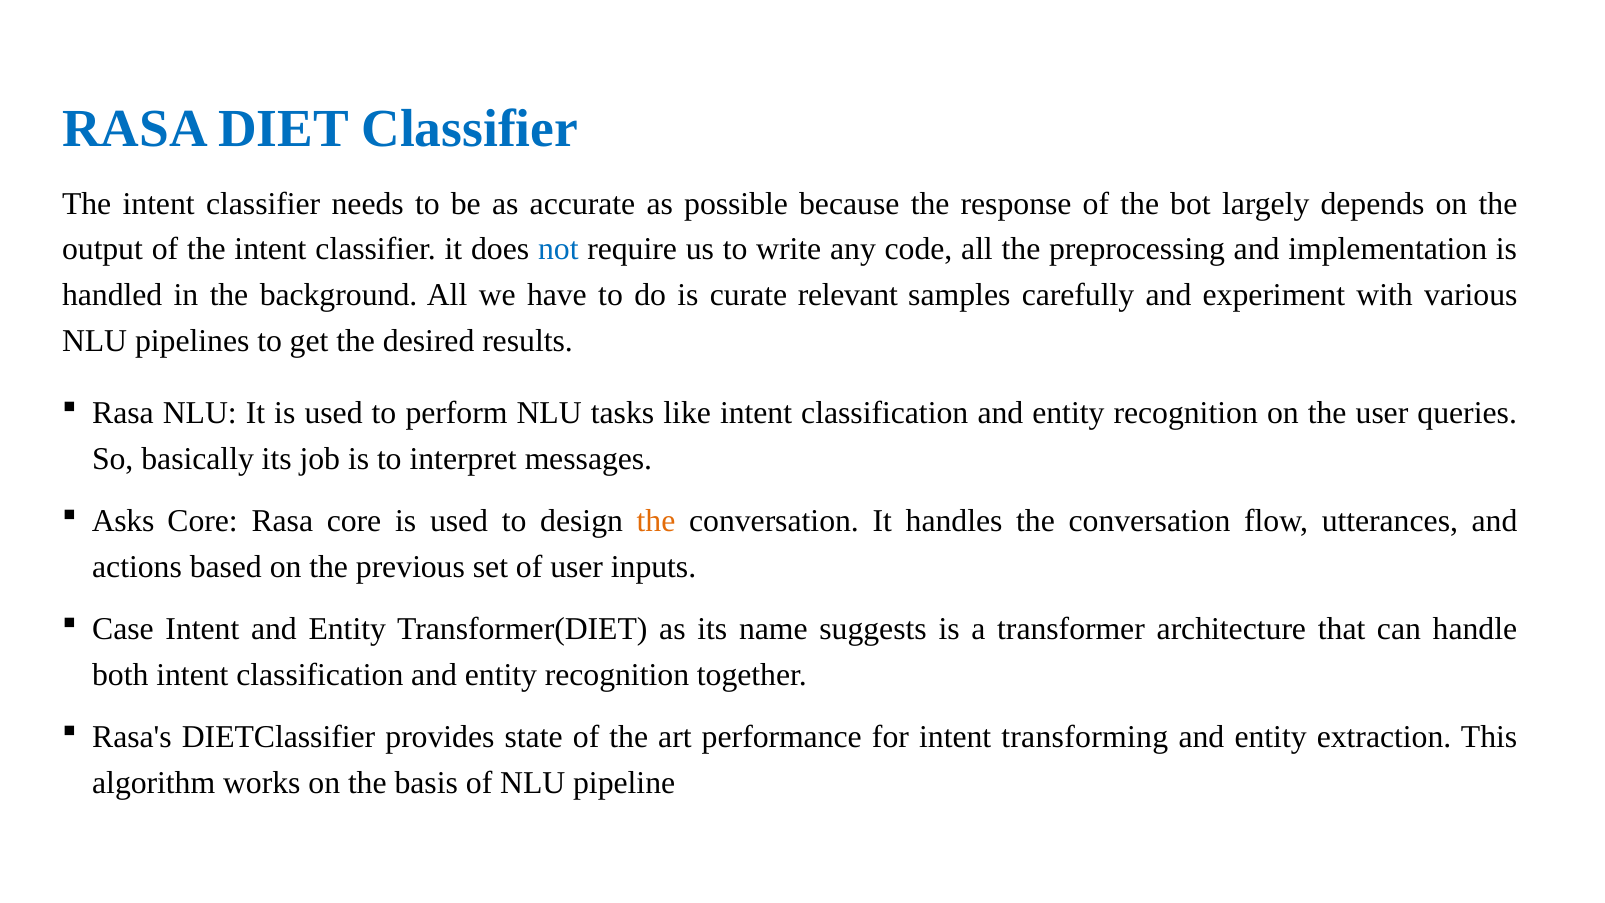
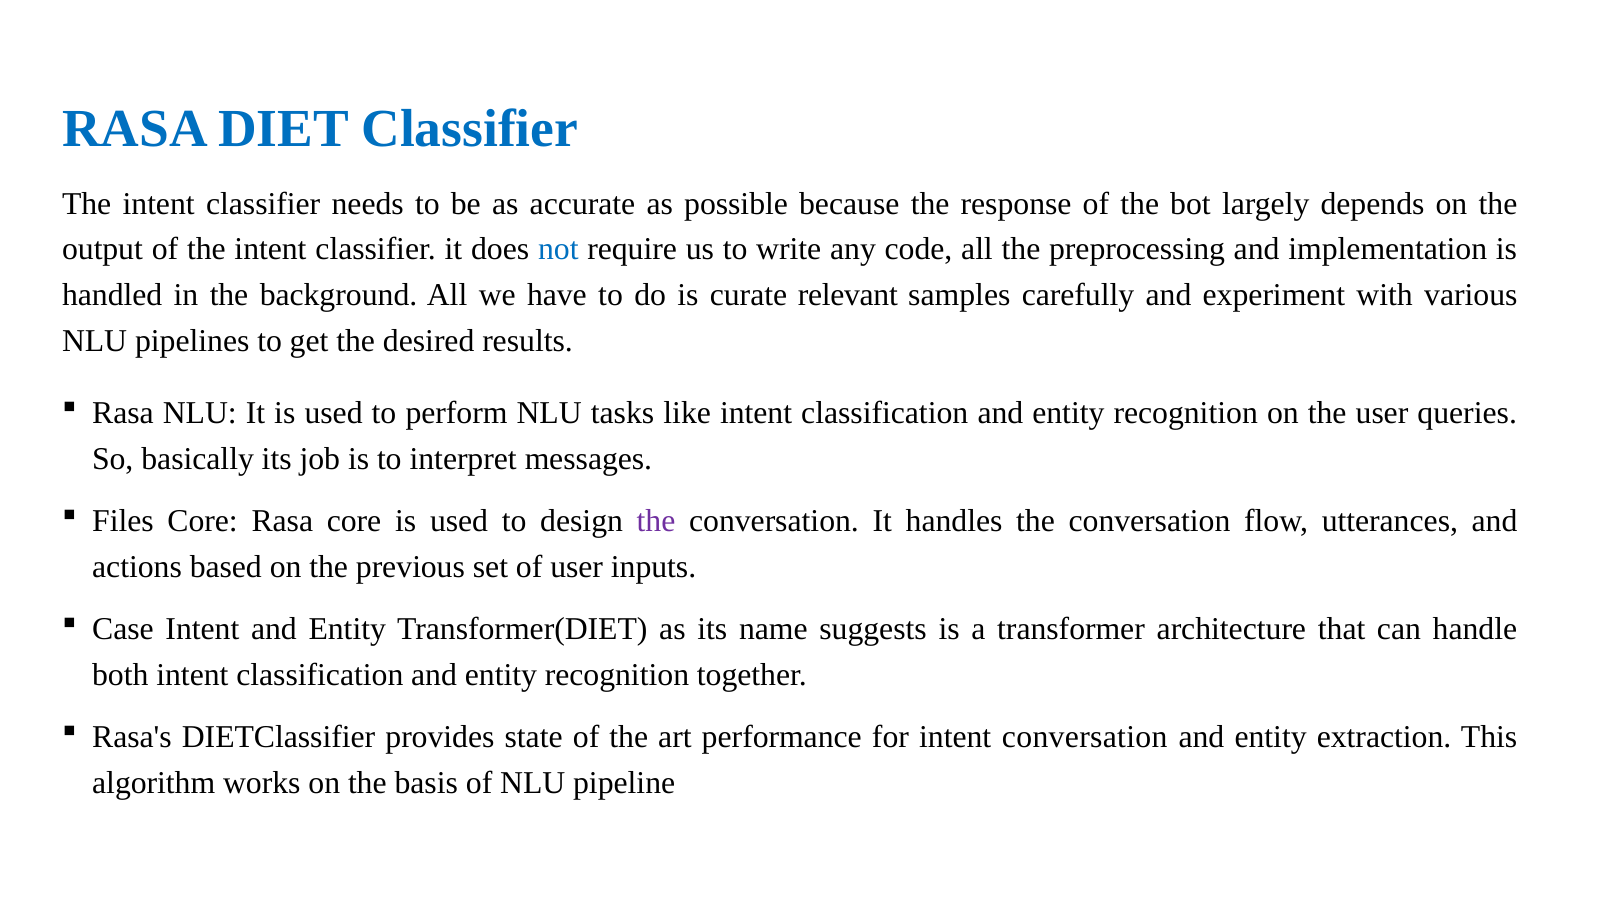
Asks: Asks -> Files (123, 521)
the colour: orange -> purple (656, 521)
intent transforming: transforming -> conversation (1085, 737)
